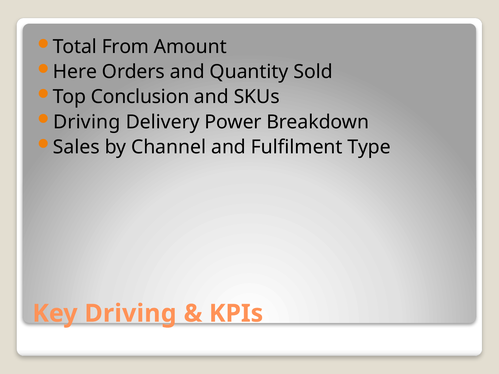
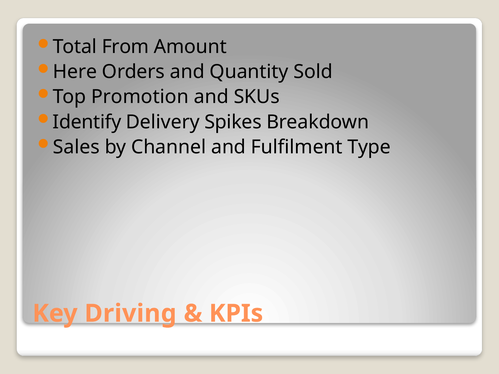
Conclusion: Conclusion -> Promotion (140, 97)
Driving: Driving -> Identify (87, 122)
Power: Power -> Spikes (233, 122)
